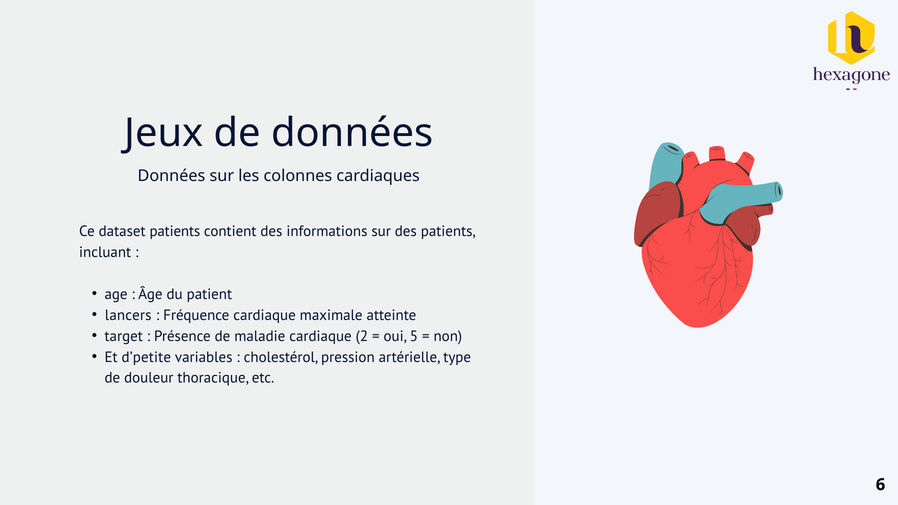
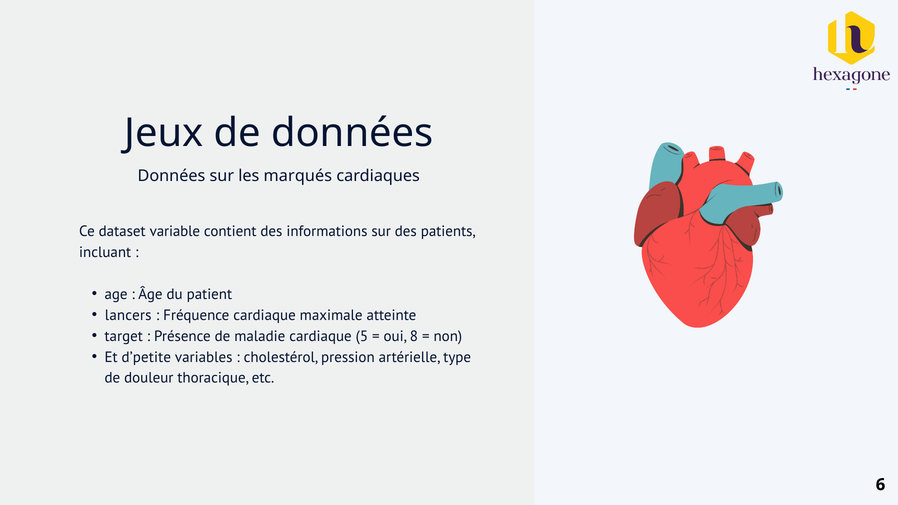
colonnes: colonnes -> marqués (298, 176)
dataset patients: patients -> variable (175, 232)
2: 2 -> 5 (362, 336)
5: 5 -> 8 (414, 336)
